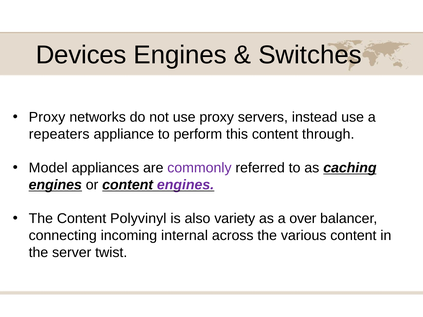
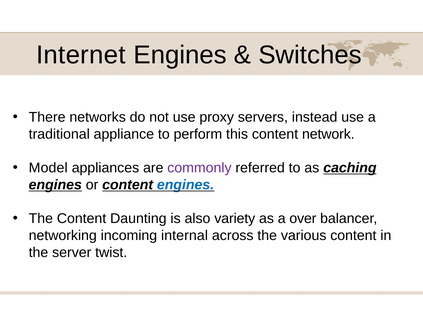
Devices: Devices -> Internet (81, 55)
Proxy: Proxy -> There (47, 117)
repeaters: repeaters -> traditional (59, 134)
through: through -> network (328, 134)
engines colour: purple -> blue (186, 185)
Polyvinyl: Polyvinyl -> Daunting (138, 219)
connecting: connecting -> networking (63, 236)
